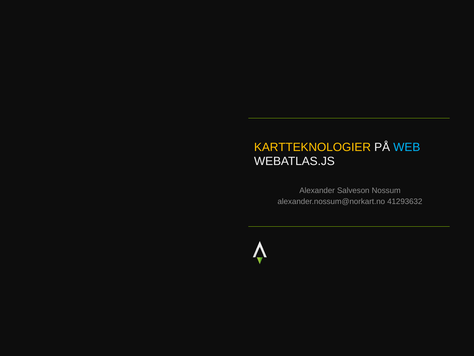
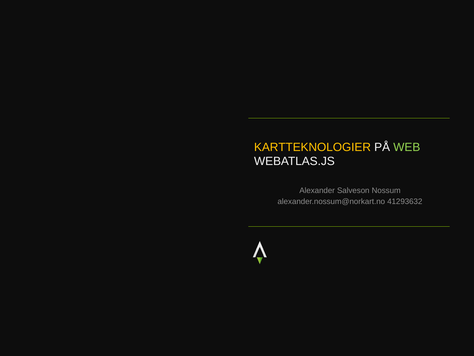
WEB colour: light blue -> light green (407, 147)
